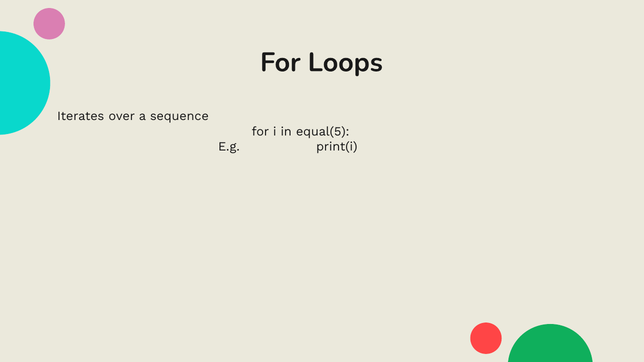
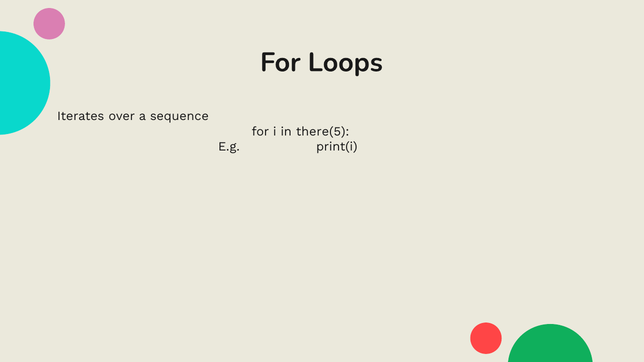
equal(5: equal(5 -> there(5 (323, 132)
